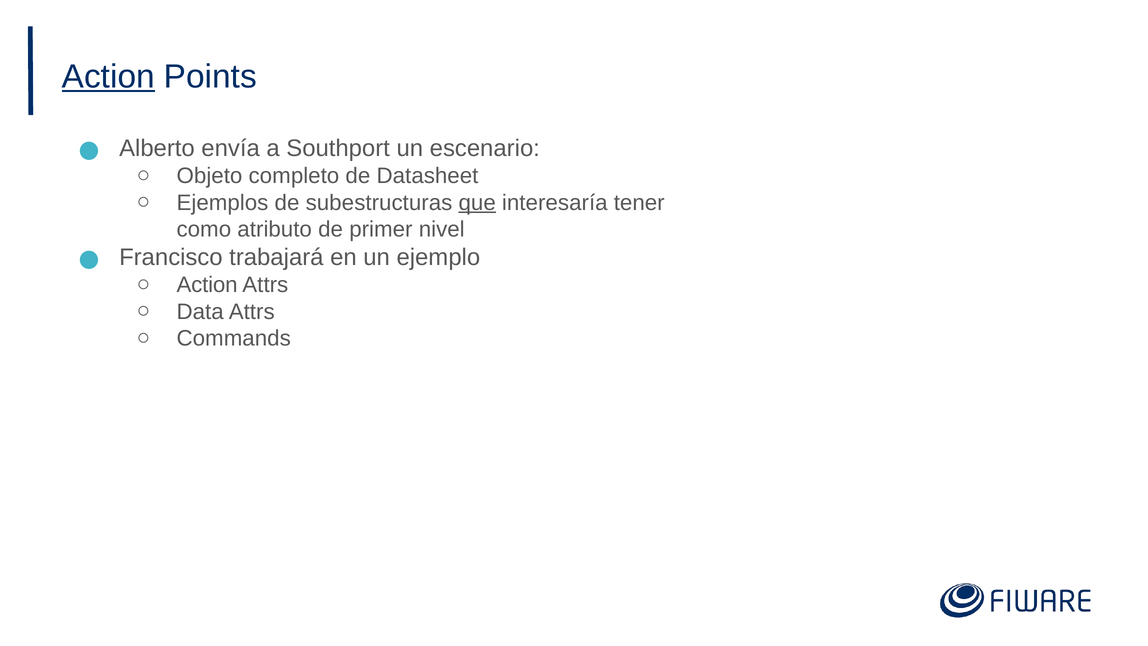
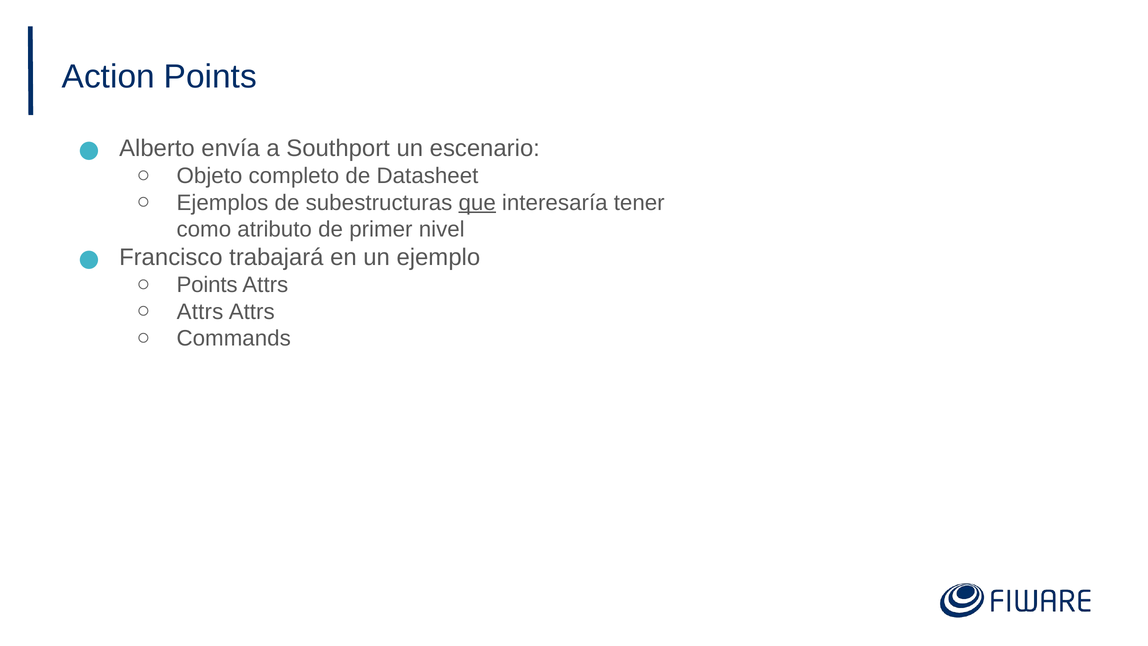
Action underline: present -> none (108, 77)
Action: Action -> Points (207, 285)
Data: Data -> Attrs (200, 312)
